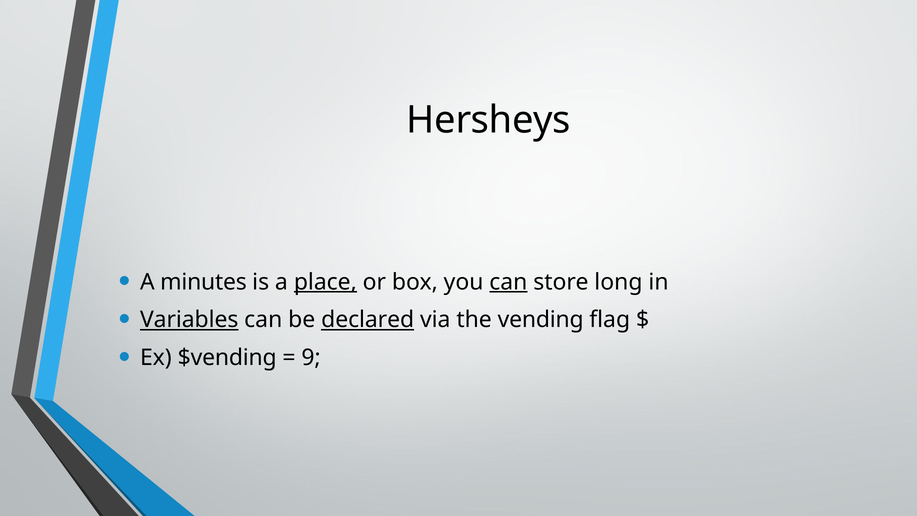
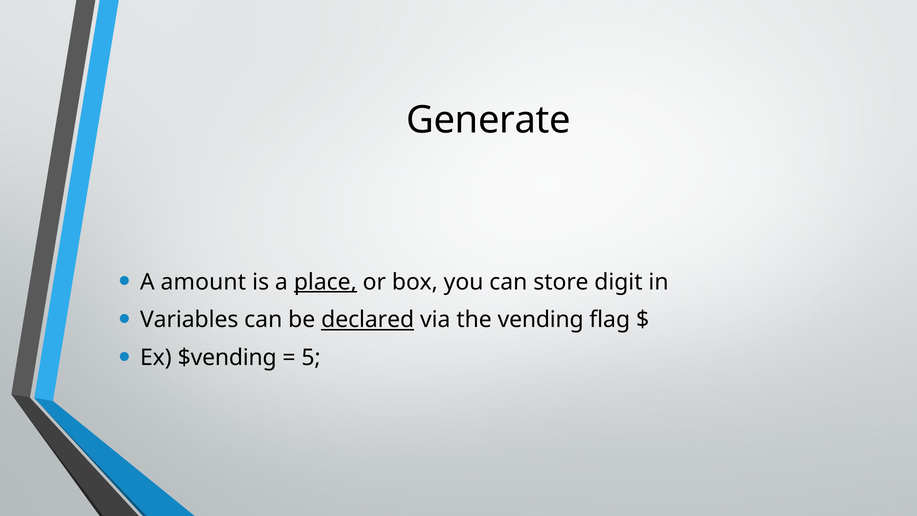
Hersheys: Hersheys -> Generate (489, 120)
minutes: minutes -> amount (203, 282)
can underline: present -> none (508, 282)
long: long -> digit (618, 282)
Variables underline: present -> none (189, 320)
9: 9 -> 5 (311, 357)
